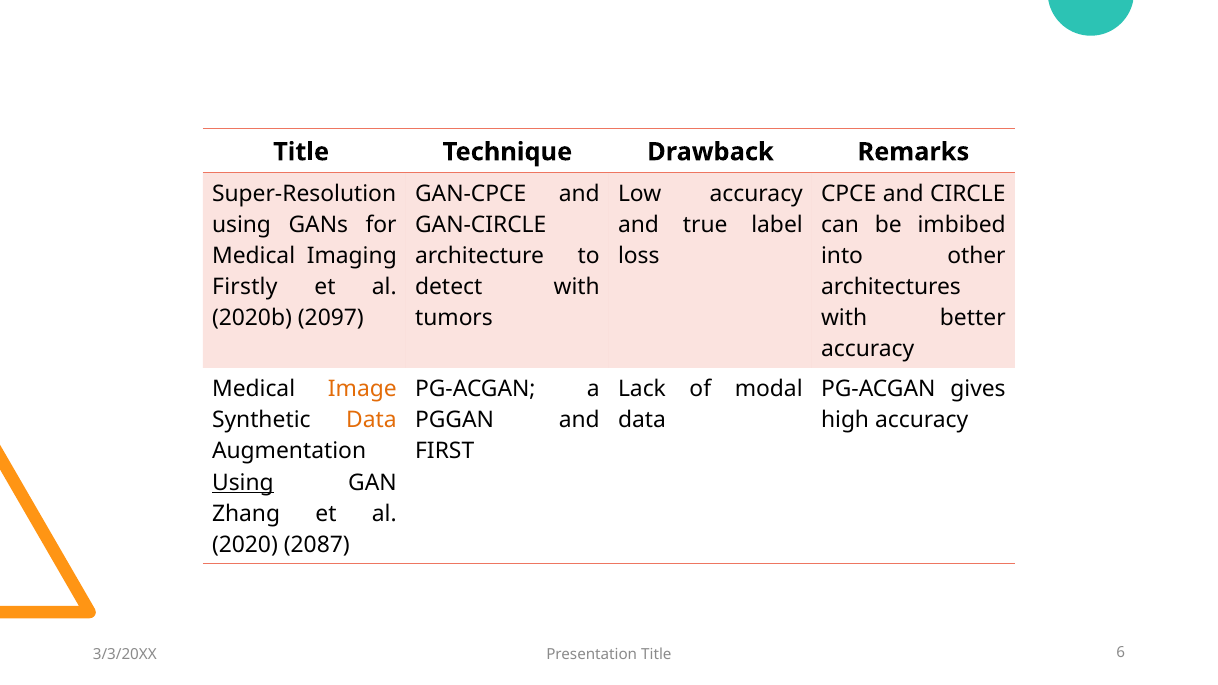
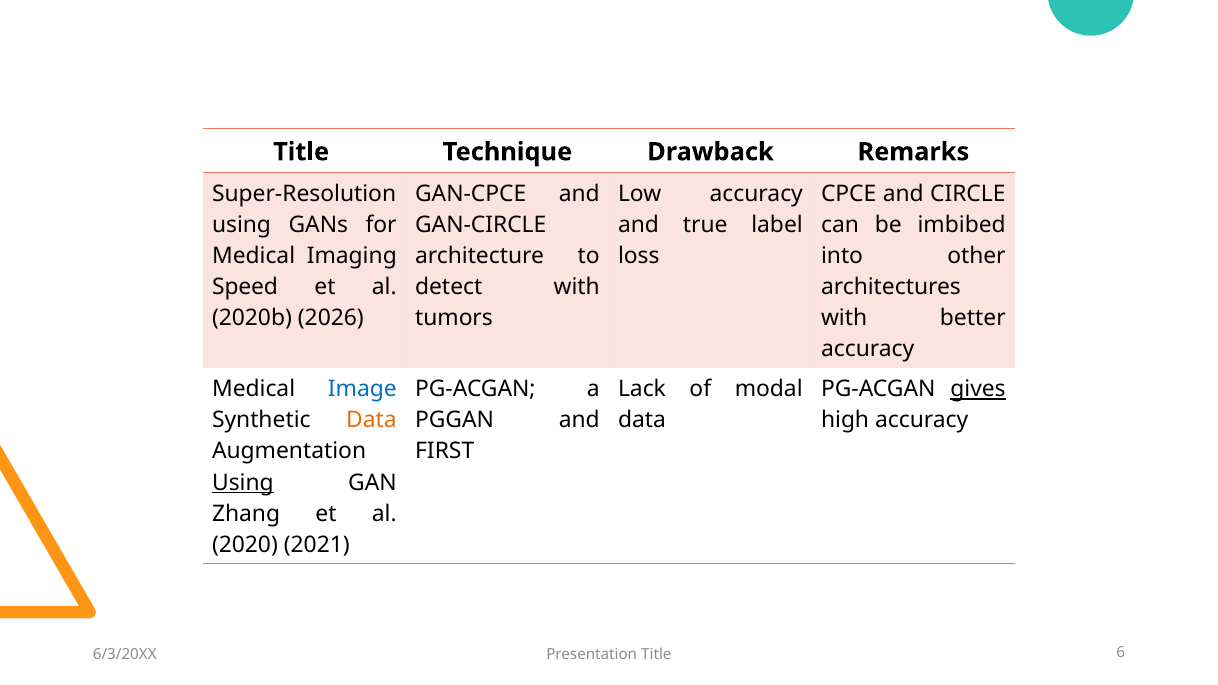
Firstly: Firstly -> Speed (245, 287)
2097: 2097 -> 2026 (331, 318)
Image colour: orange -> blue (362, 389)
gives underline: none -> present (978, 389)
2087: 2087 -> 2021 (317, 545)
3/3/20XX: 3/3/20XX -> 6/3/20XX (125, 654)
